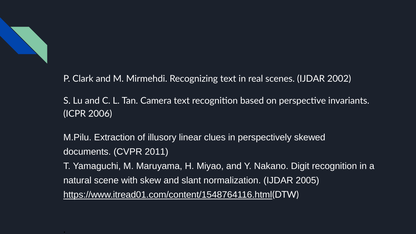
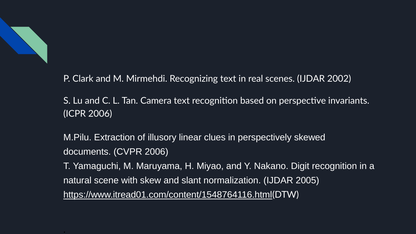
CVPR 2011: 2011 -> 2006 (157, 152)
